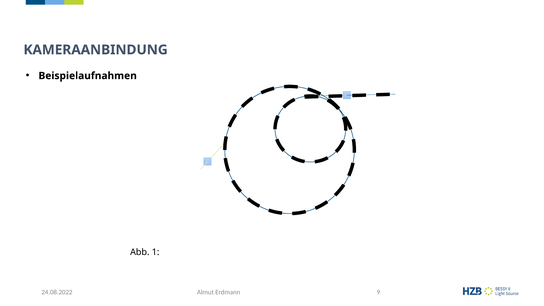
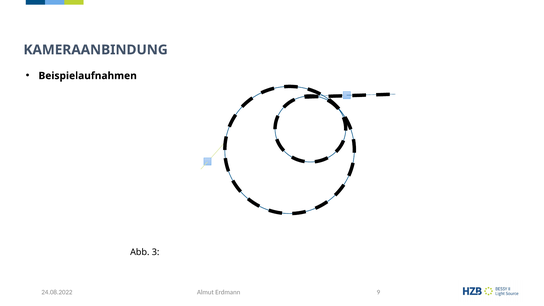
1: 1 -> 3 (156, 252)
